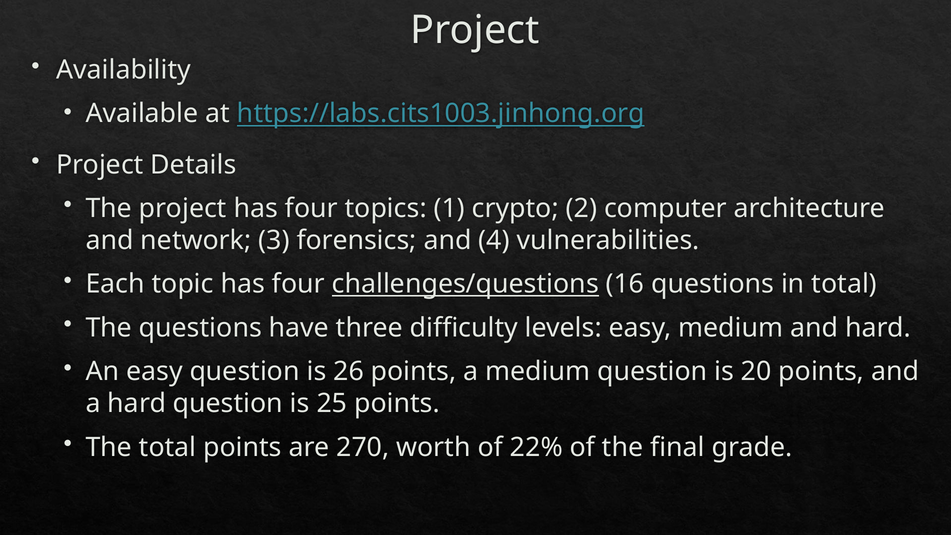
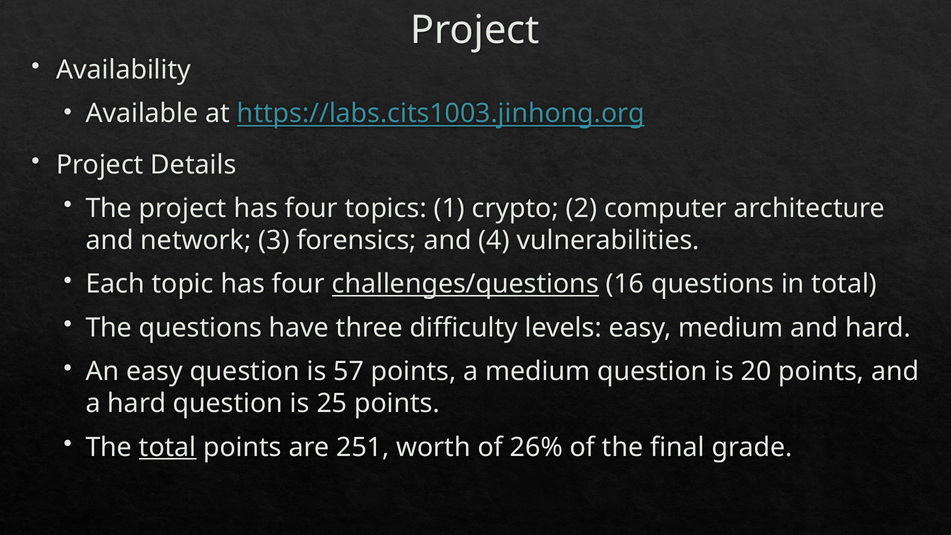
26: 26 -> 57 (349, 371)
total underline: none -> present (168, 447)
270: 270 -> 251 (363, 447)
22%: 22% -> 26% (536, 447)
